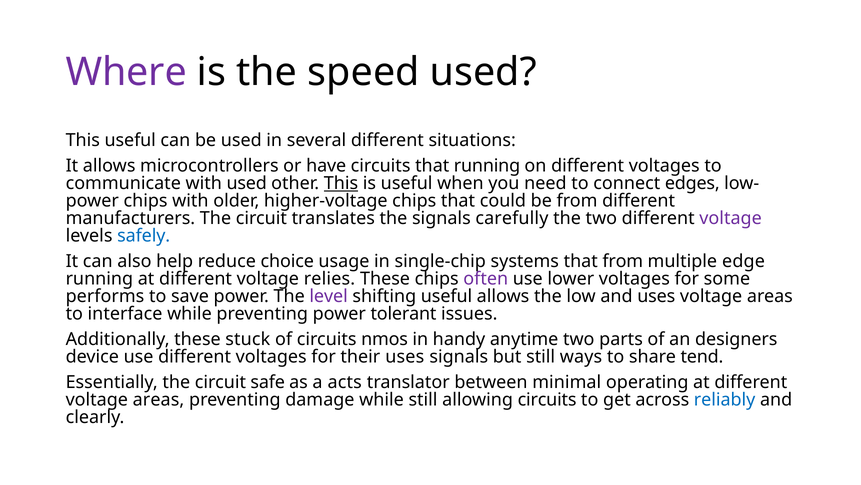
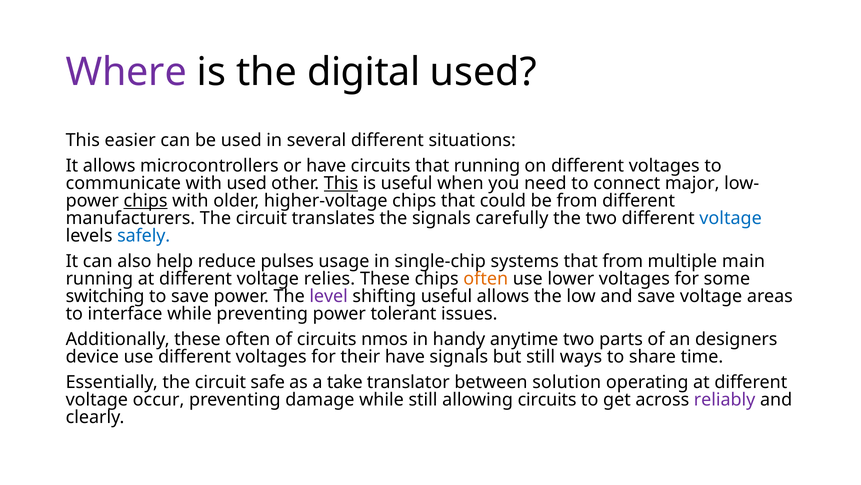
speed: speed -> digital (364, 72)
This useful: useful -> easier (130, 140)
edges: edges -> major (692, 183)
chips underline: none -> present (146, 201)
voltage colour: purple -> blue (731, 218)
choice: choice -> pulses (287, 261)
edge: edge -> main (744, 261)
often colour: purple -> orange (486, 278)
performs: performs -> switching (105, 296)
and uses: uses -> save (656, 296)
these stuck: stuck -> often (248, 339)
their uses: uses -> have (405, 356)
tend: tend -> time (702, 356)
acts: acts -> take (345, 382)
minimal: minimal -> solution (567, 382)
areas: areas -> occur (159, 399)
reliably colour: blue -> purple (725, 399)
